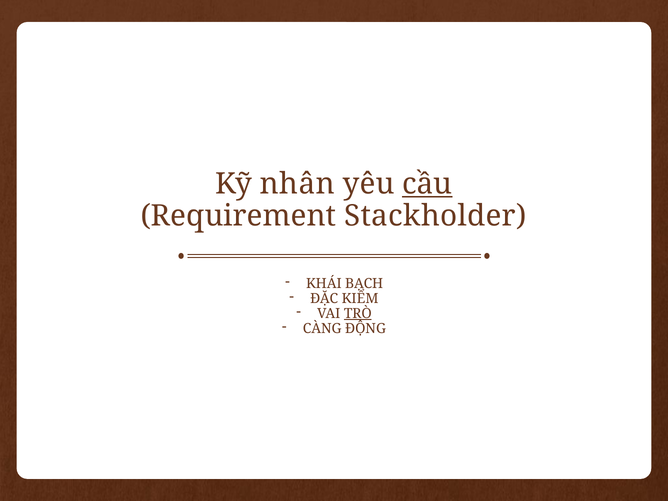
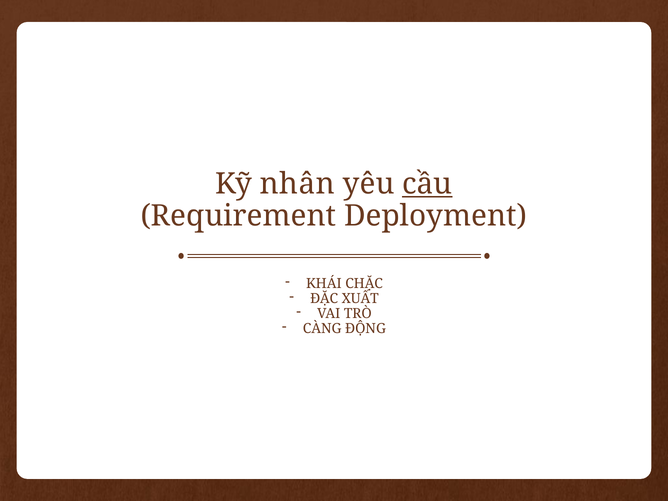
Stackholder: Stackholder -> Deployment (435, 216)
BẠCH: BẠCH -> CHẶC (364, 284)
KIỂM: KIỂM -> XUẤT (360, 299)
TRÒ underline: present -> none (358, 314)
